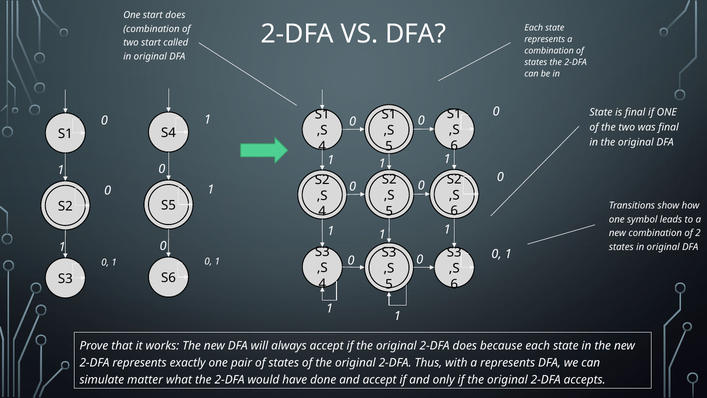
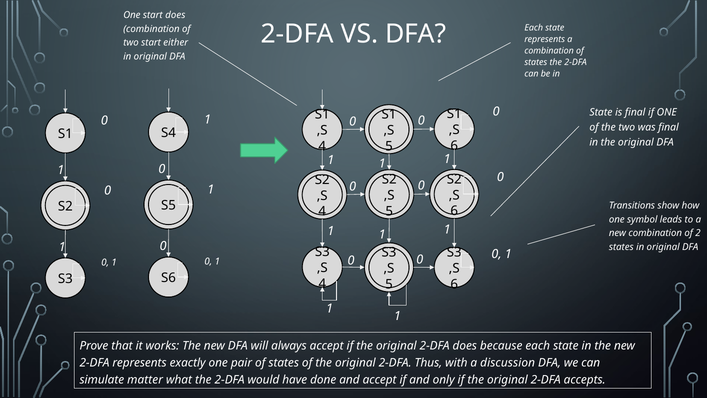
called: called -> either (176, 43)
a represents: represents -> discussion (508, 362)
